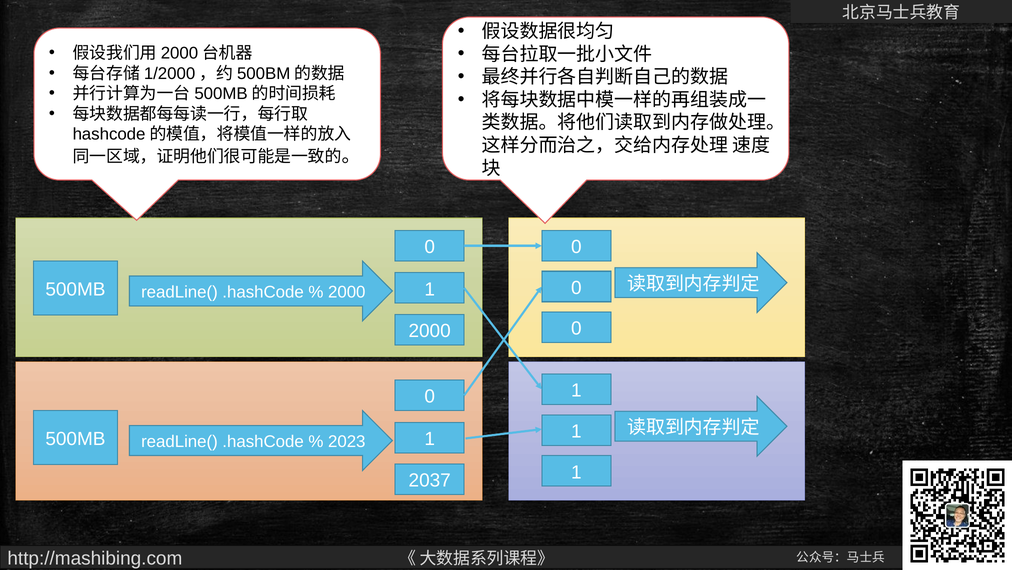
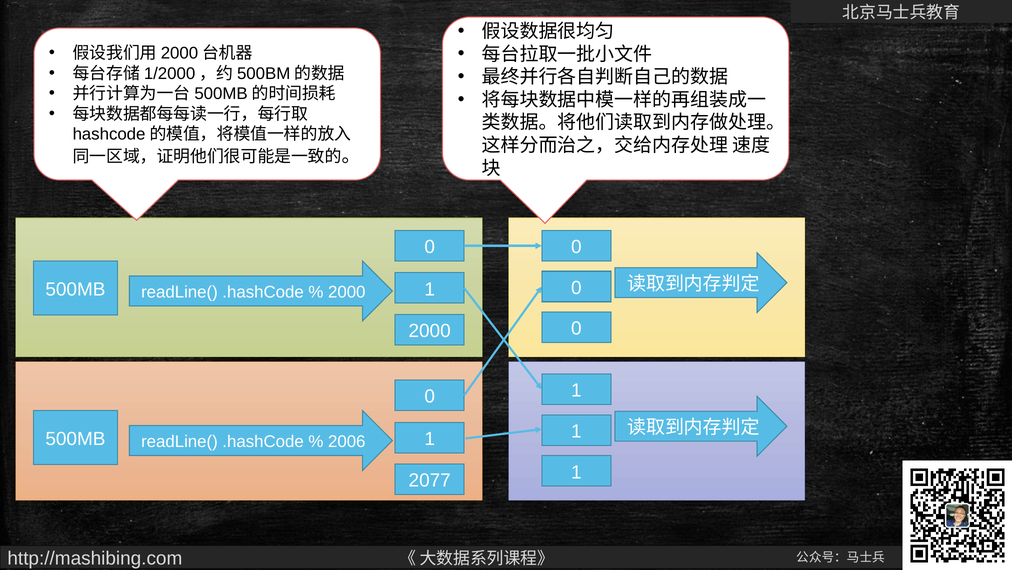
2023: 2023 -> 2006 (347, 441)
2037: 2037 -> 2077 (430, 480)
